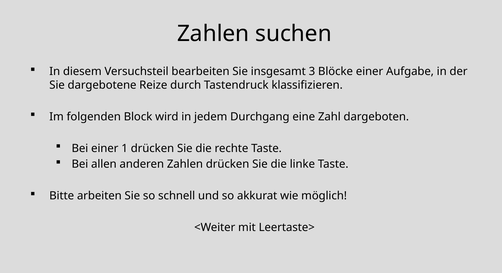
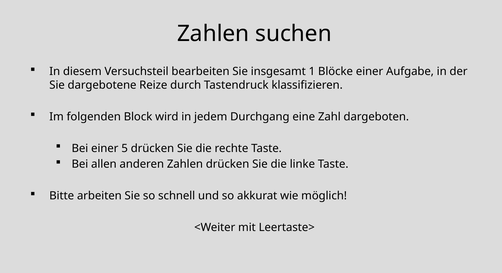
3: 3 -> 1 (312, 71)
1: 1 -> 5 (125, 148)
